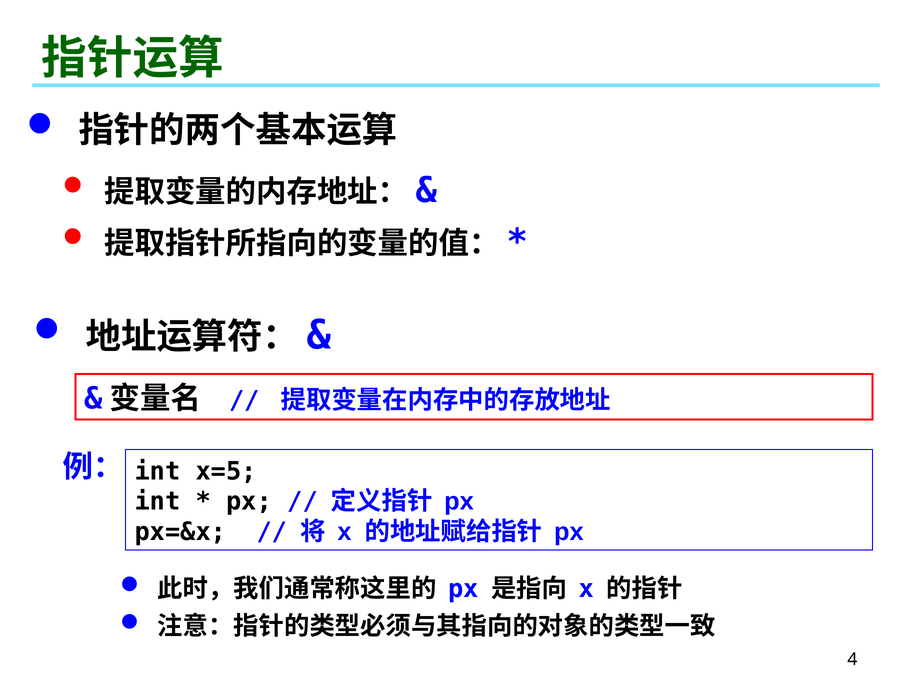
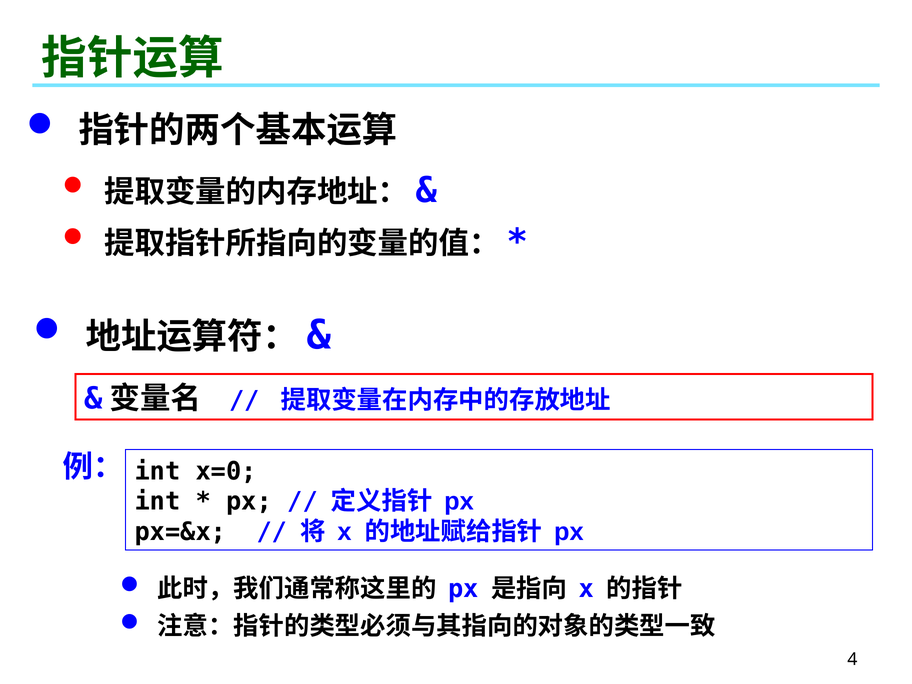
x=5: x=5 -> x=0 (226, 471)
